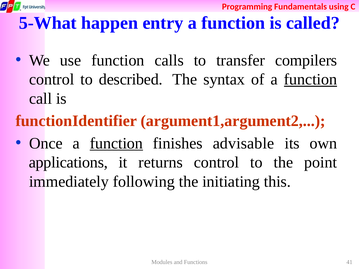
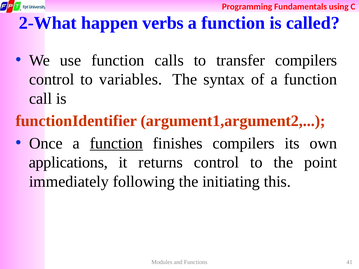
5-What: 5-What -> 2-What (48, 23)
entry: entry -> verbs (163, 23)
described: described -> variables (131, 80)
function underline: present -> none (310, 80)
finishes advisable: advisable -> compilers (244, 143)
